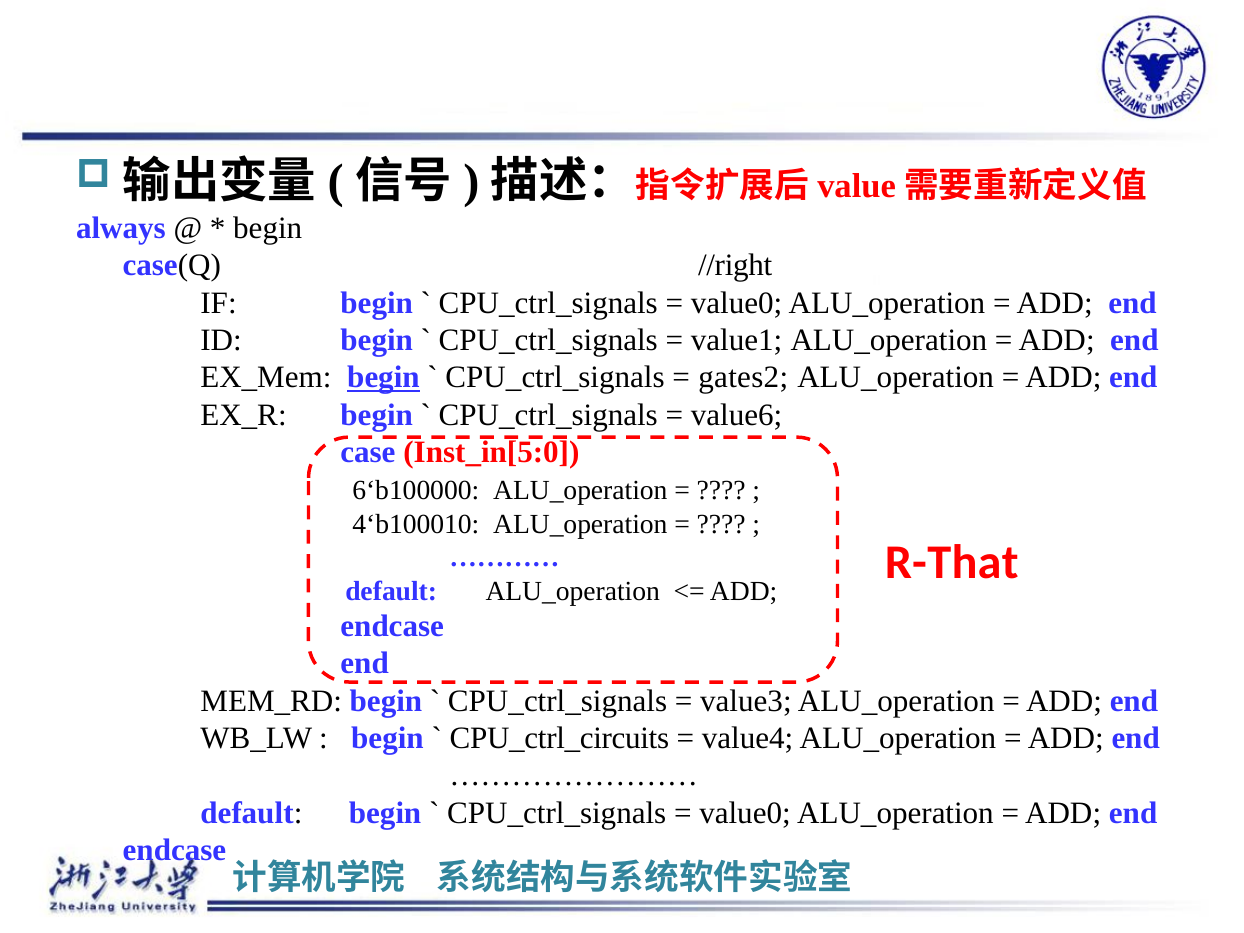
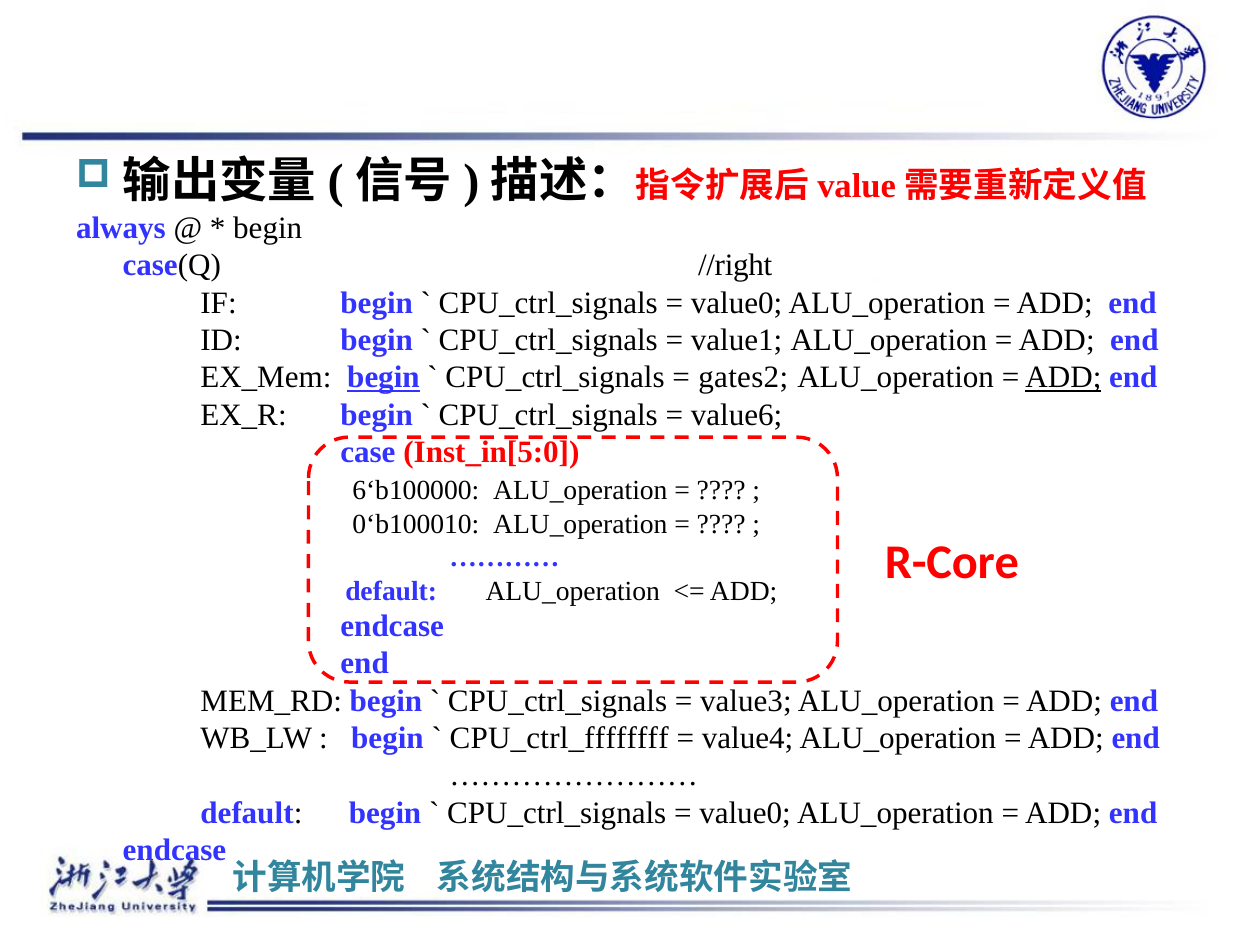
ADD underline: none -> present (1063, 378)
4‘b100010: 4‘b100010 -> 0‘b100010 (416, 525)
R-That: R-That -> R-Core (952, 562)
CPU_ctrl_circuits: CPU_ctrl_circuits -> CPU_ctrl_ffffffff (559, 738)
